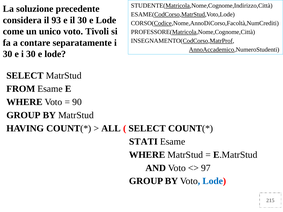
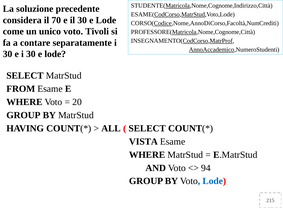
93: 93 -> 70 (56, 20)
90: 90 -> 20 (77, 102)
STATI: STATI -> VISTA (143, 142)
97: 97 -> 94 (206, 168)
